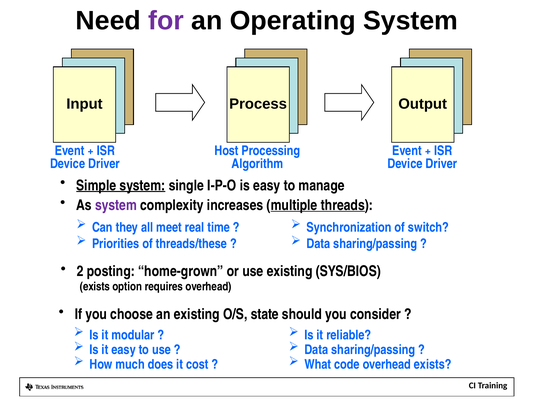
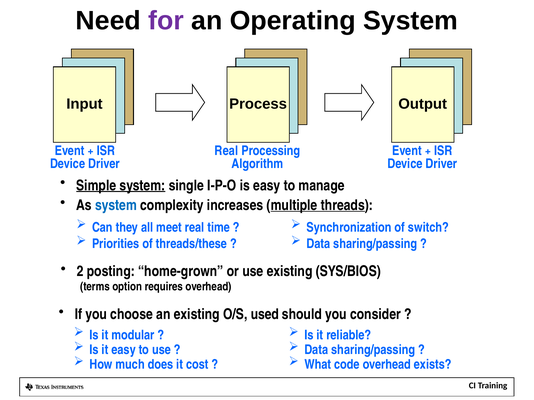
Host: Host -> Real (226, 151)
system colour: purple -> blue (116, 206)
exists: exists -> terms (95, 287)
state: state -> used (265, 315)
